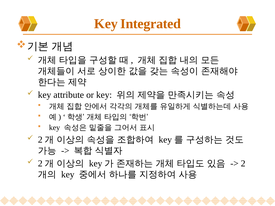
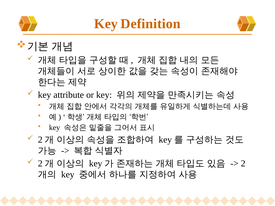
Integrated: Integrated -> Definition (151, 24)
